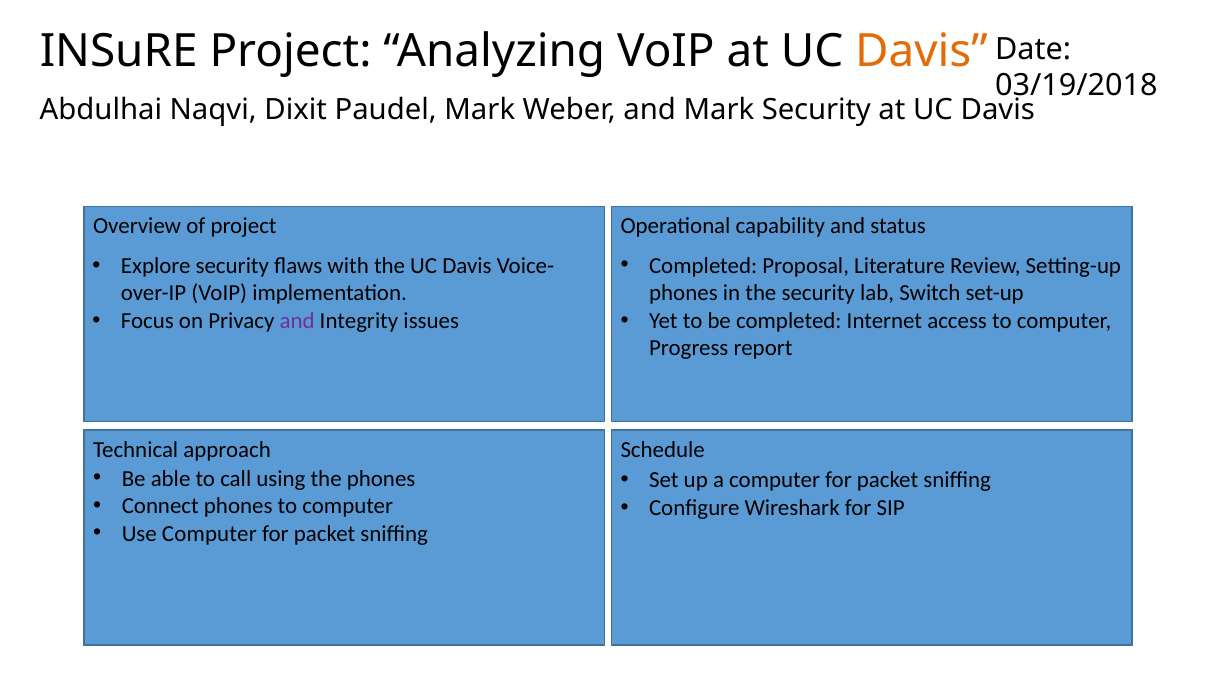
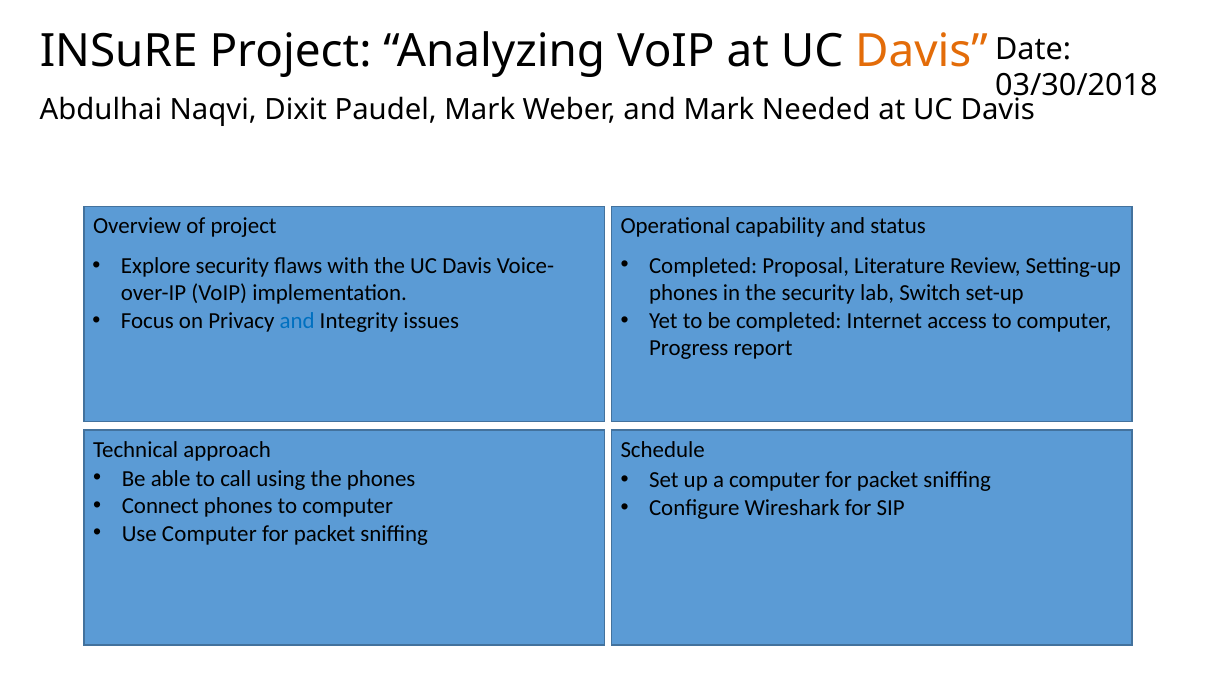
03/19/2018: 03/19/2018 -> 03/30/2018 (1076, 86)
Mark Security: Security -> Needed (816, 110)
and colour: purple -> blue (297, 321)
